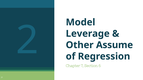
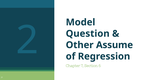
Leverage: Leverage -> Question (88, 34)
